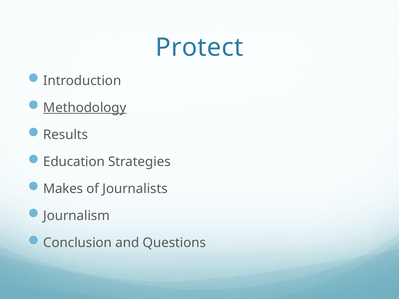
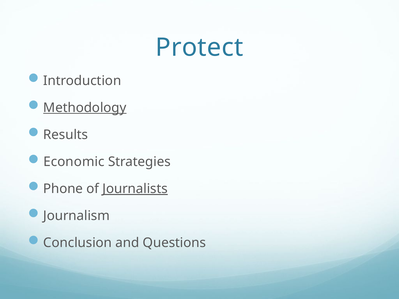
Education: Education -> Economic (74, 162)
Makes: Makes -> Phone (63, 189)
Journalists underline: none -> present (135, 189)
